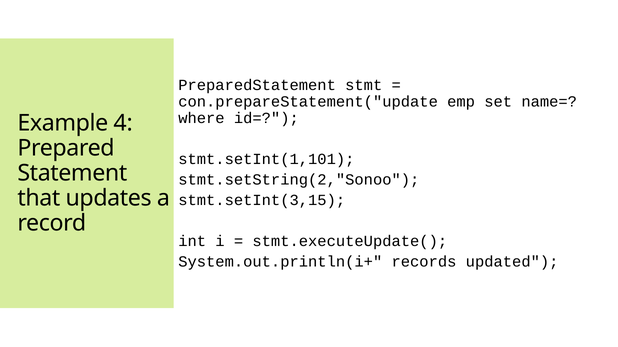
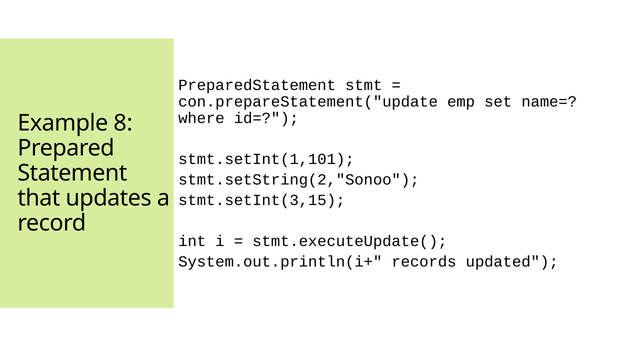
4: 4 -> 8 (123, 123)
